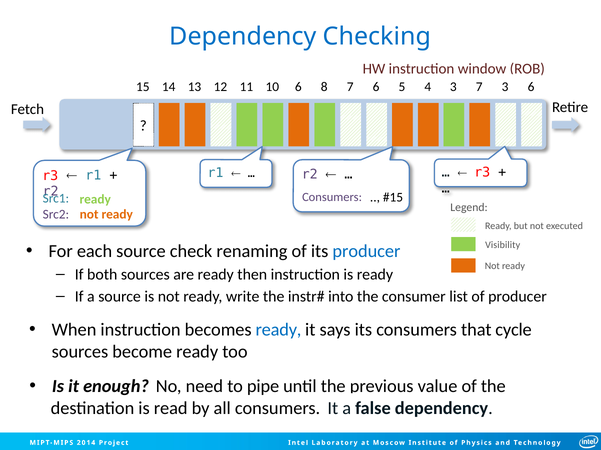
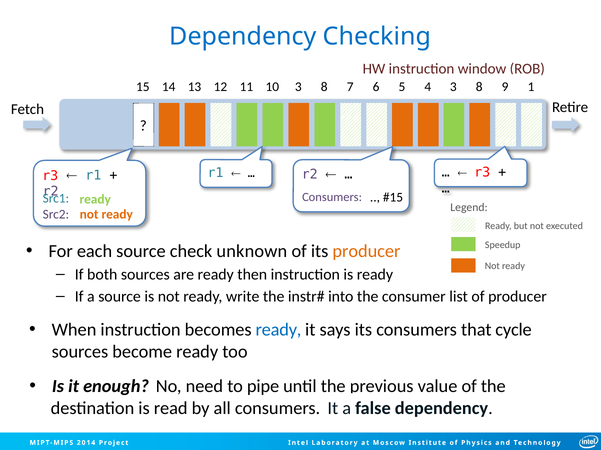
10 6: 6 -> 3 (298, 87)
6 7: 7 -> 8 (479, 87)
7 3: 3 -> 9 (505, 87)
3 6: 6 -> 1 (531, 87)
Visibility: Visibility -> Speedup (503, 246)
renaming: renaming -> unknown (252, 251)
producer colour: blue -> orange (366, 251)
